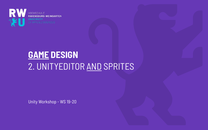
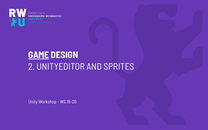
AND underline: present -> none (94, 67)
